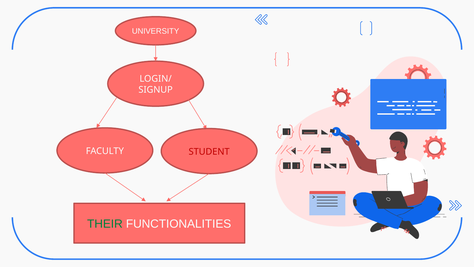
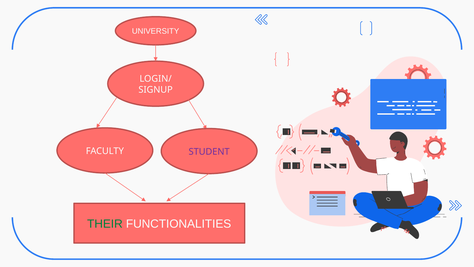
STUDENT colour: red -> purple (209, 151)
